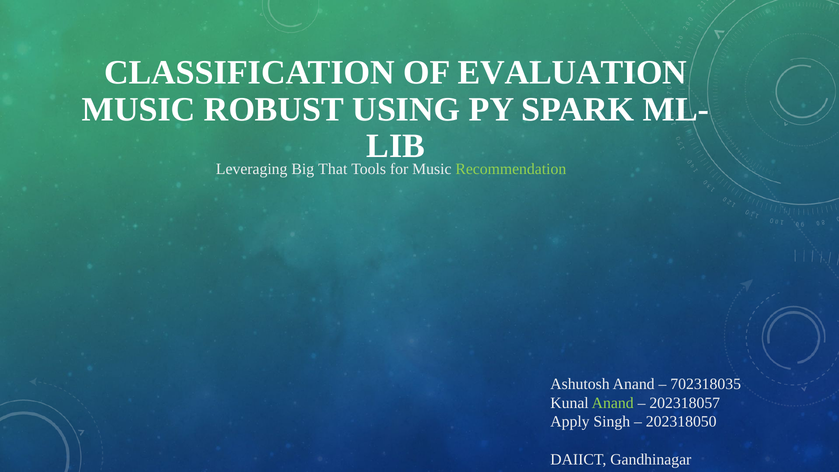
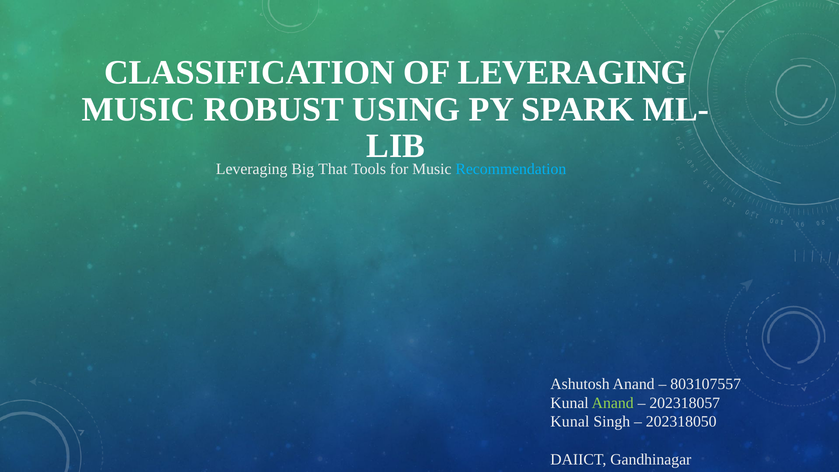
OF EVALUATION: EVALUATION -> LEVERAGING (573, 73)
Recommendation colour: light green -> light blue (511, 169)
702318035: 702318035 -> 803107557 (706, 384)
Apply: Apply -> Kunal (570, 422)
